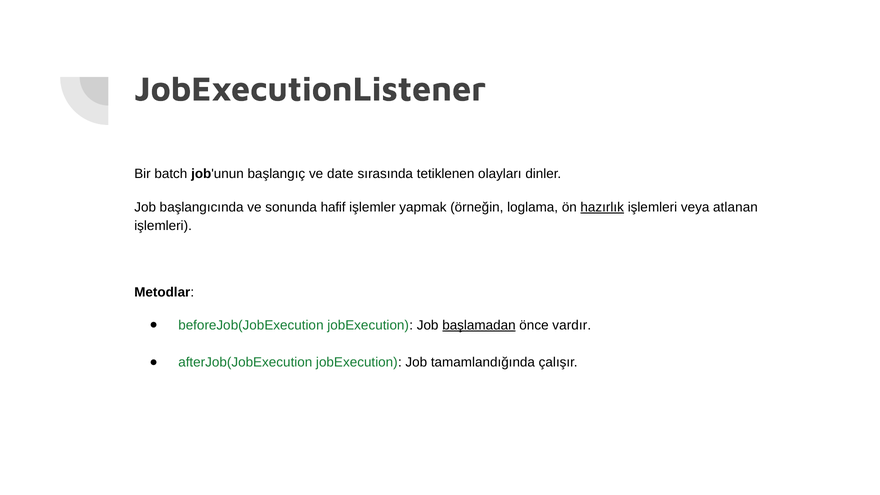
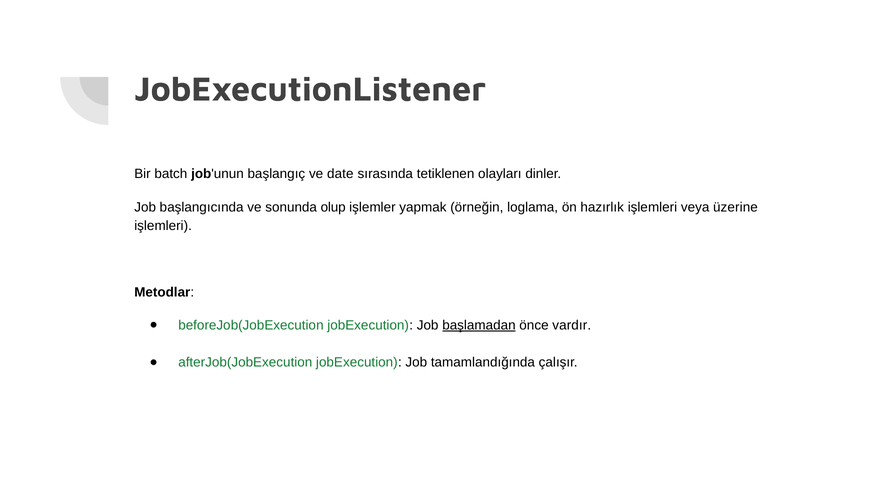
hafif: hafif -> olup (333, 207)
hazırlık underline: present -> none (602, 207)
atlanan: atlanan -> üzerine (735, 207)
